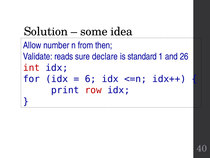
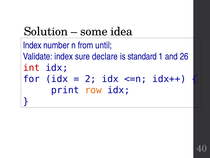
Allow: Allow -> Index (32, 45)
then: then -> until (104, 45)
Validate reads: reads -> index (64, 56)
6: 6 -> 2 (90, 79)
row colour: red -> orange (93, 90)
